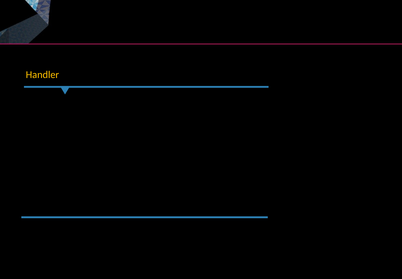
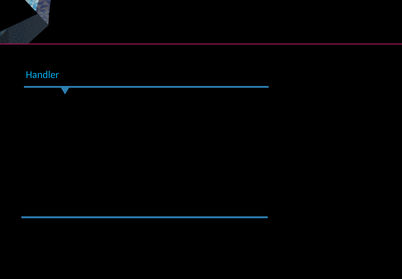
Handler colour: yellow -> light blue (42, 75)
